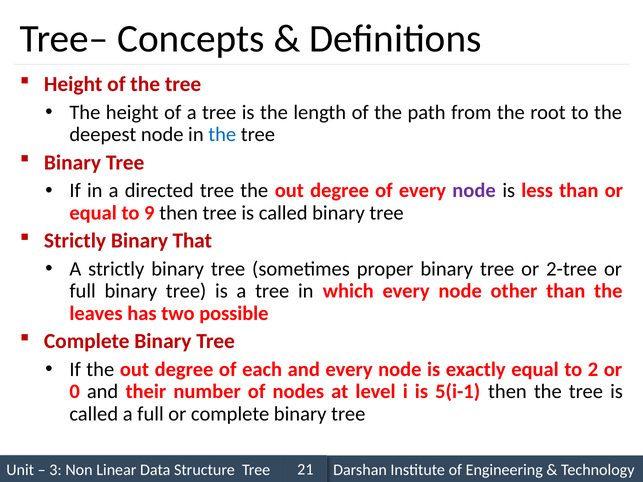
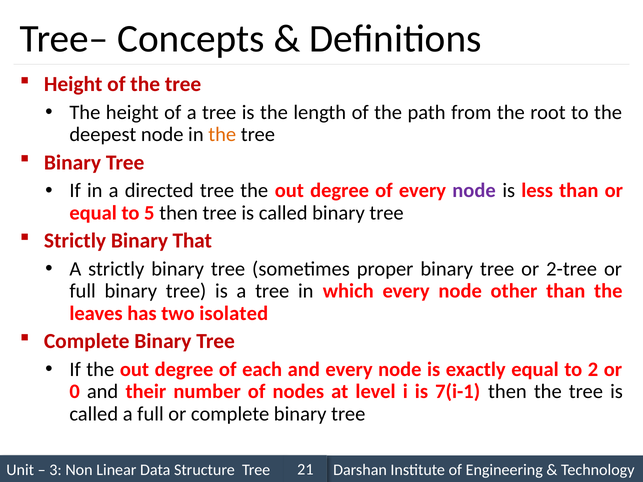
the colour: blue -> orange (222, 135)
9: 9 -> 5 (149, 213)
possible: possible -> isolated (234, 314)
5(i-1: 5(i-1 -> 7(i-1 (458, 392)
